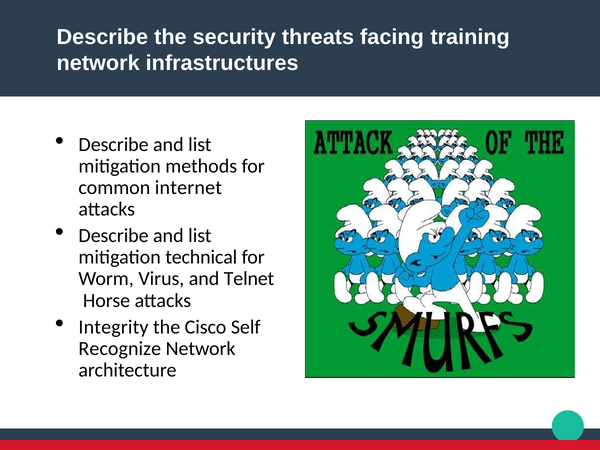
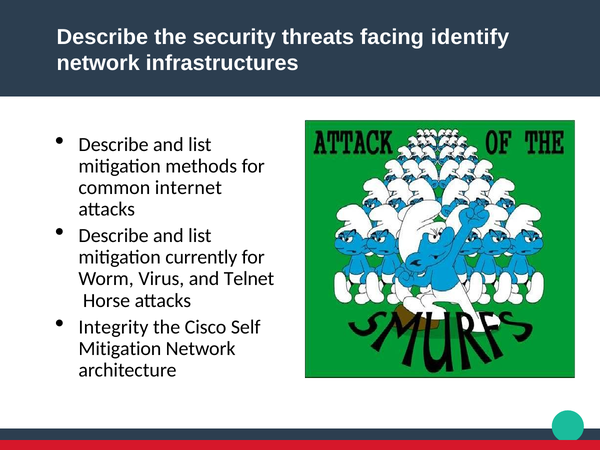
training: training -> identify (470, 37)
technical: technical -> currently (201, 257)
Recognize: Recognize -> Mitigation (120, 349)
